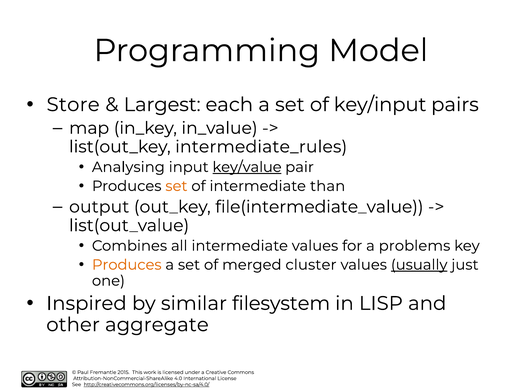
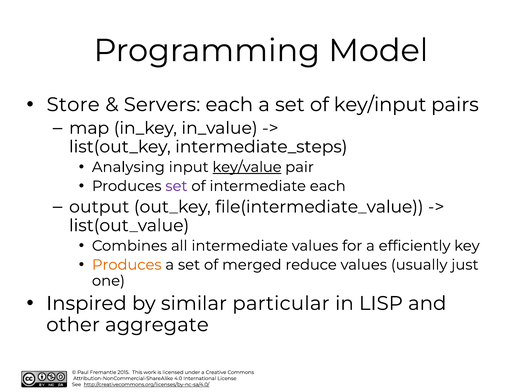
Largest: Largest -> Servers (162, 104)
intermediate_rules: intermediate_rules -> intermediate_steps (261, 147)
set colour: orange -> purple (176, 186)
intermediate than: than -> each (328, 186)
problems: problems -> efficiently (415, 245)
cluster: cluster -> reduce (311, 264)
usually underline: present -> none (419, 264)
filesystem: filesystem -> particular (281, 303)
